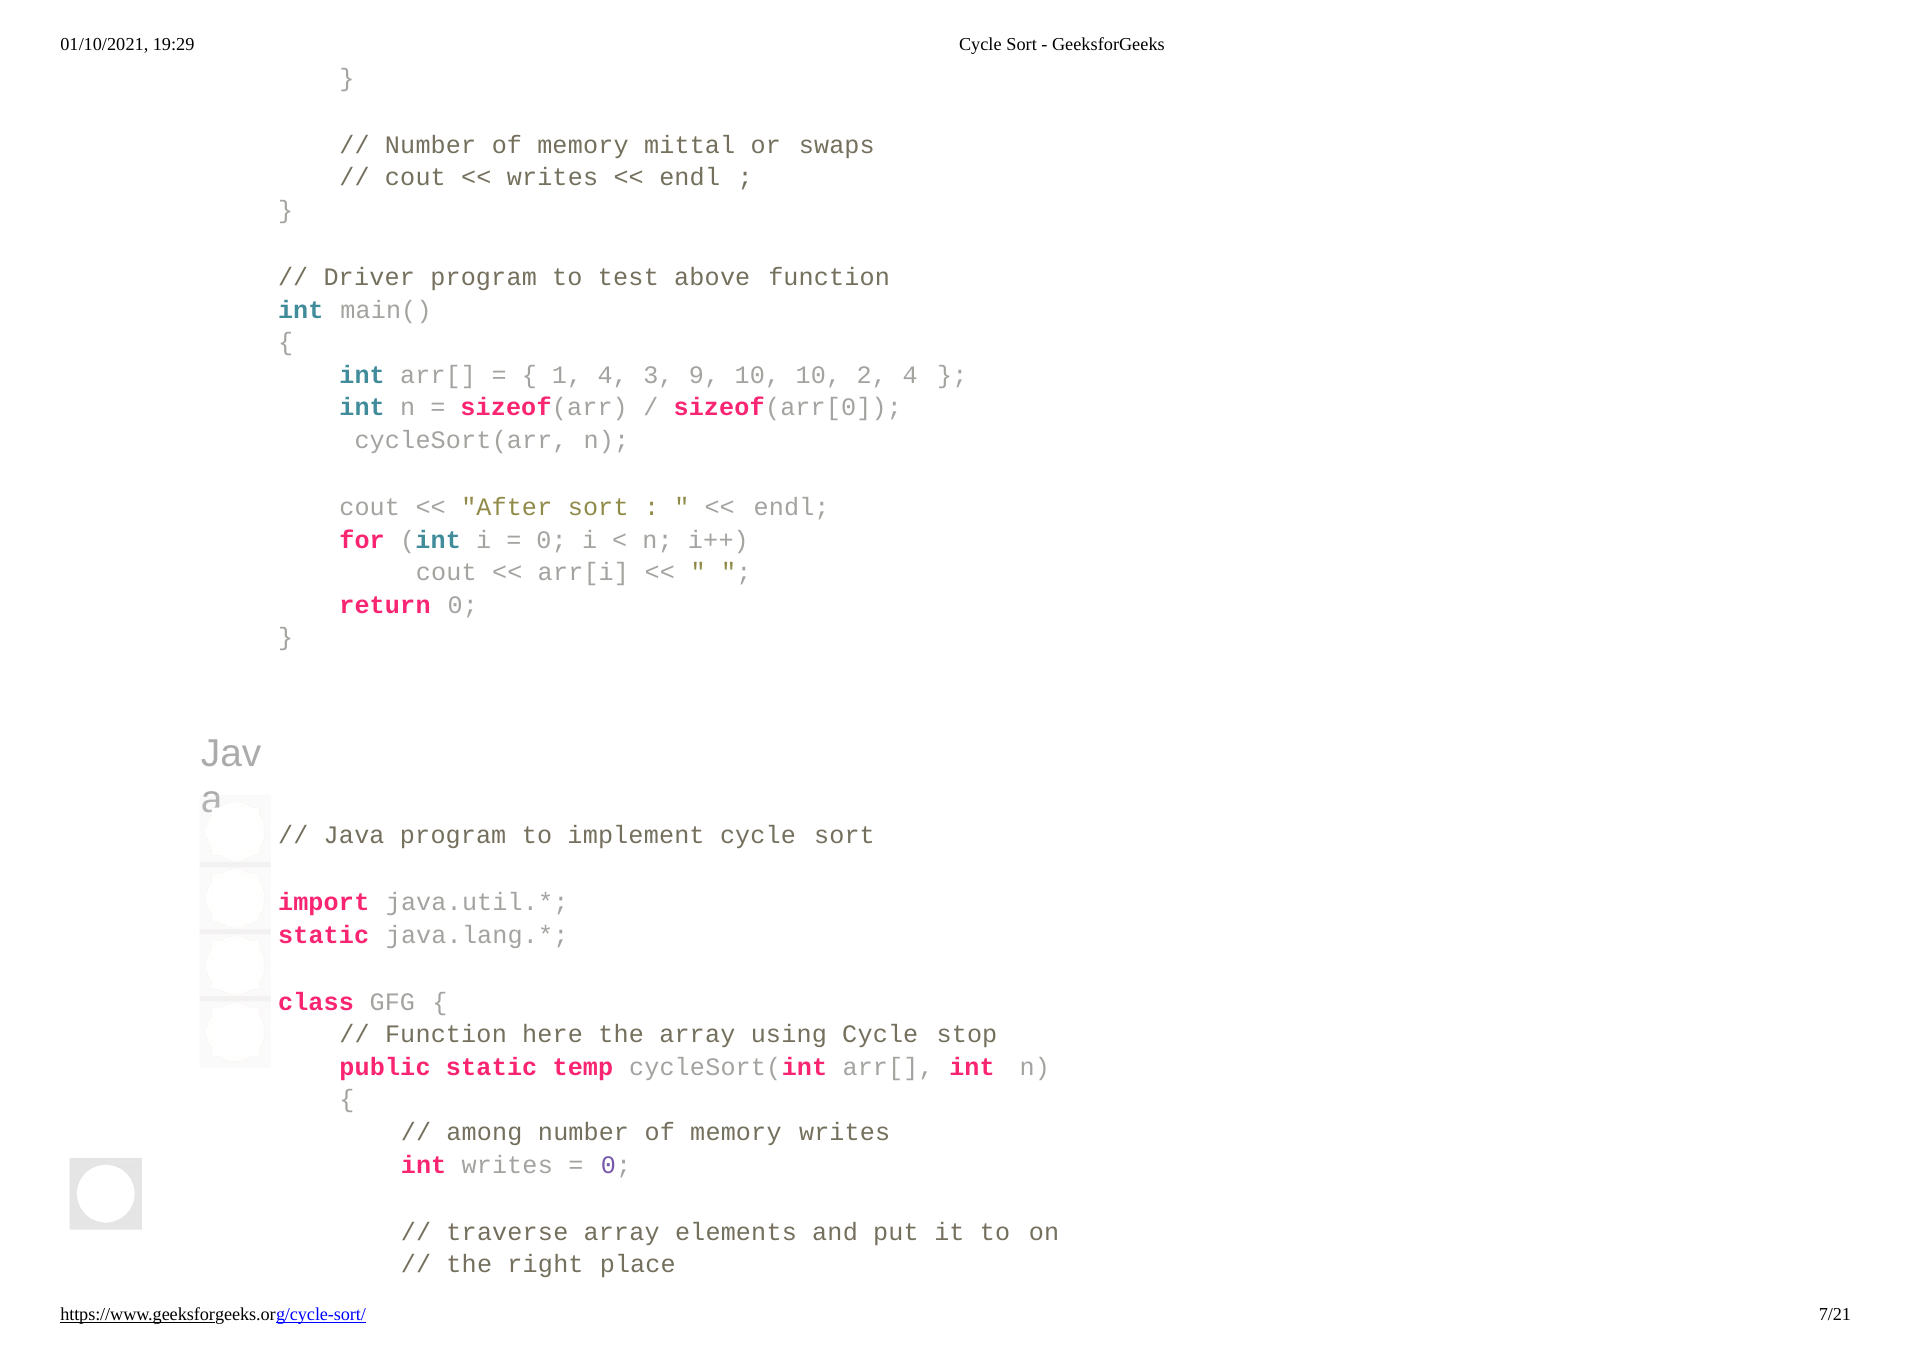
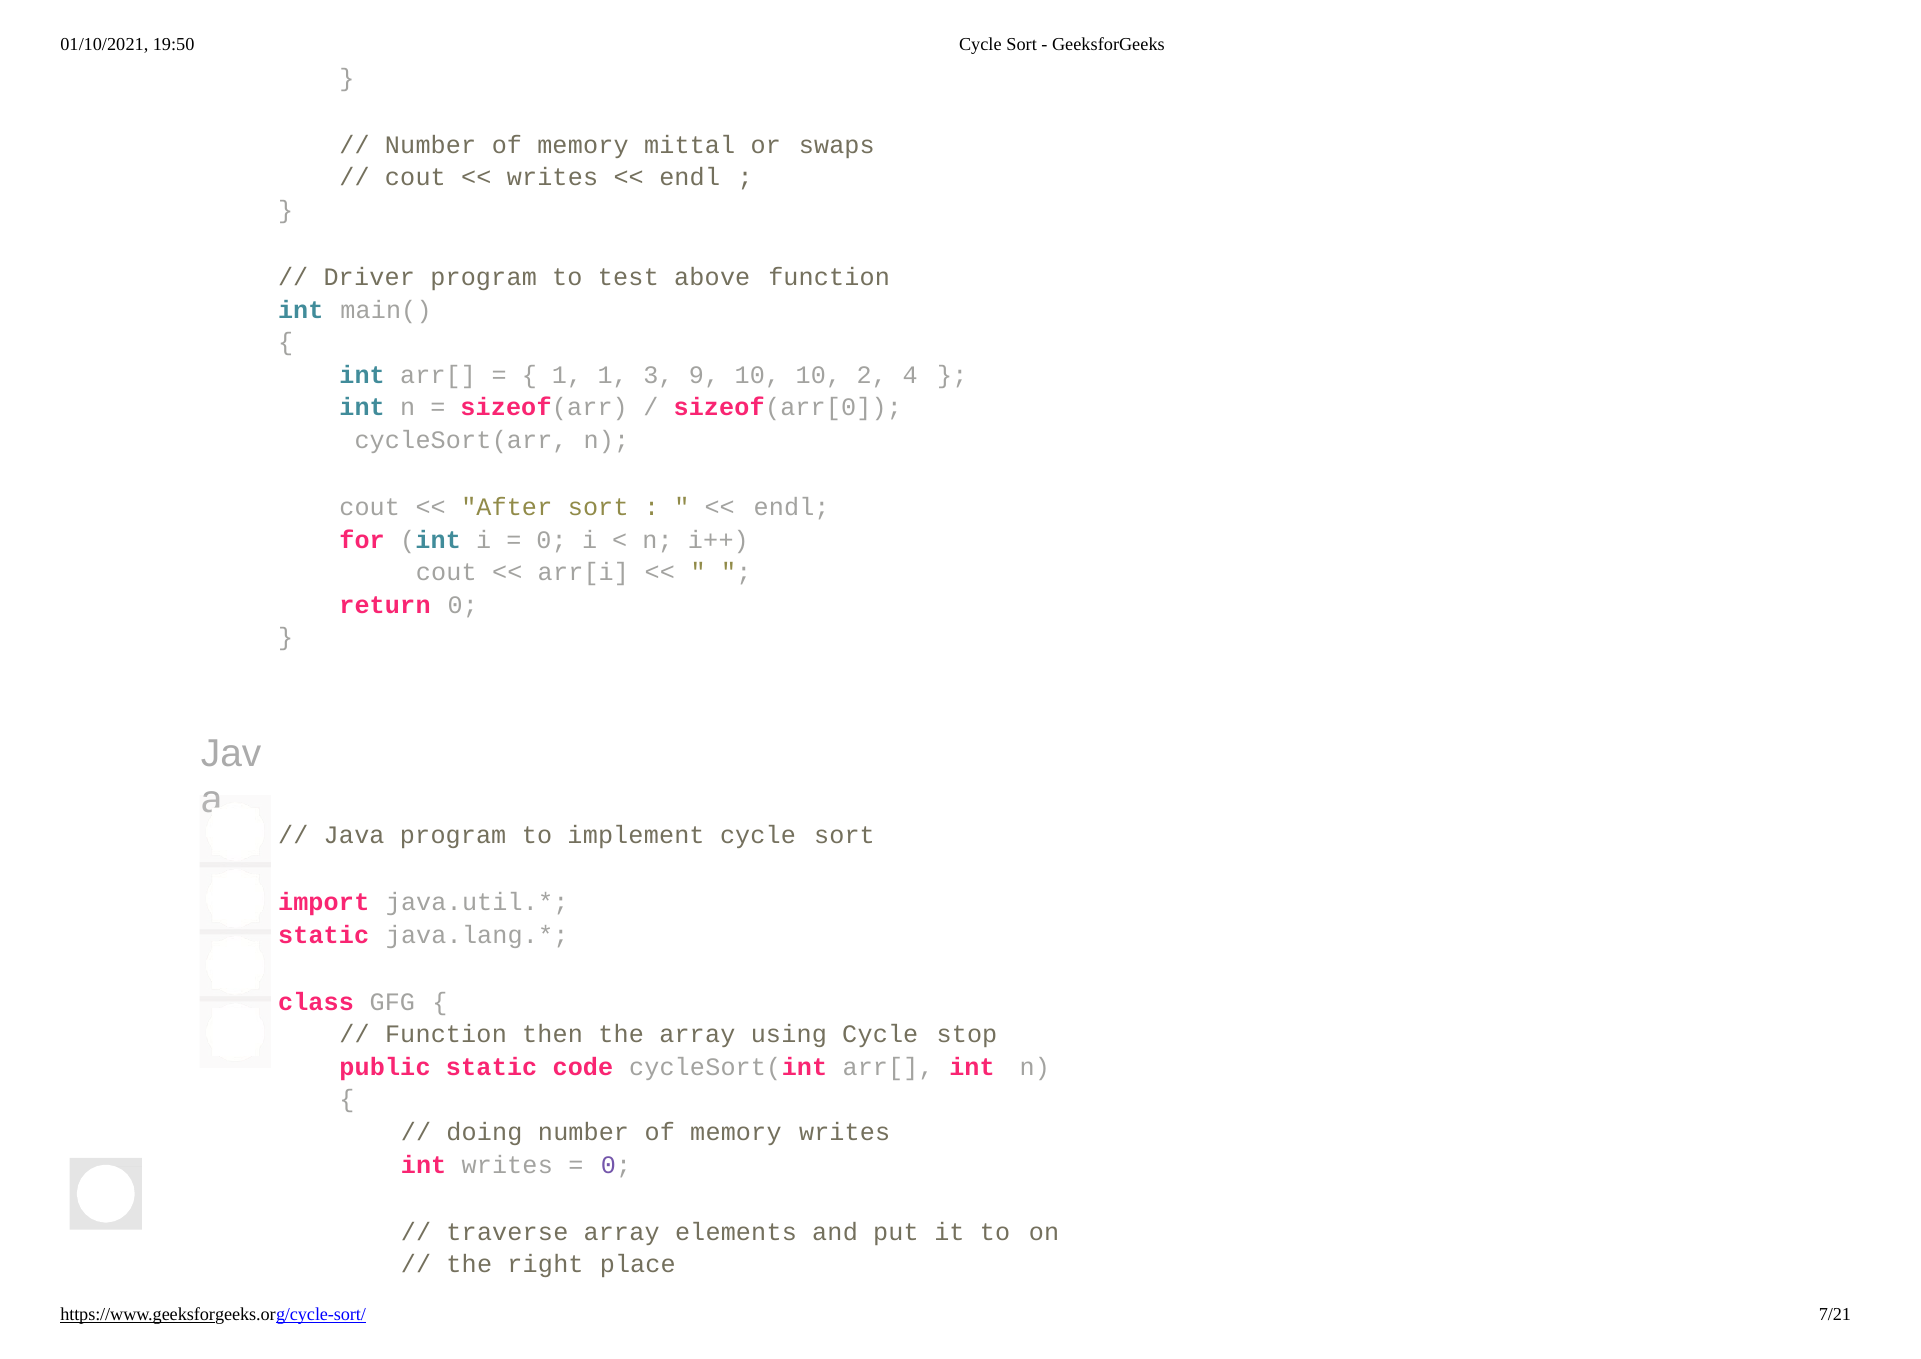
19:29: 19:29 -> 19:50 (174, 44)
1 4: 4 -> 1 (613, 375)
here: here -> then (553, 1035)
temp: temp -> code (583, 1067)
among: among -> doing (484, 1132)
